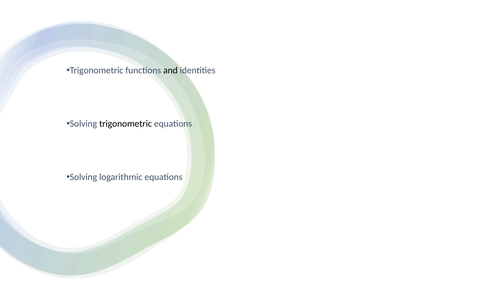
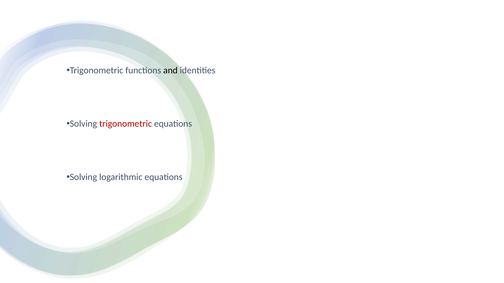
trigonometric colour: black -> red (126, 124)
